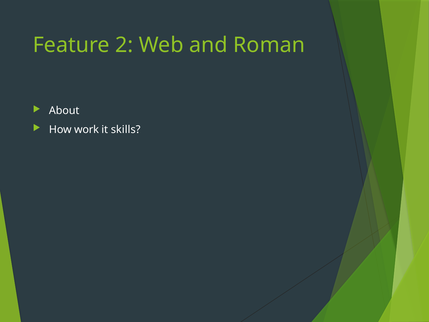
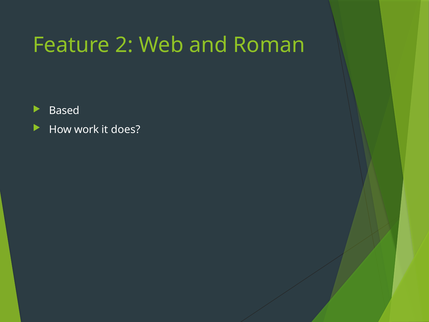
About: About -> Based (64, 111)
skills: skills -> does (126, 130)
